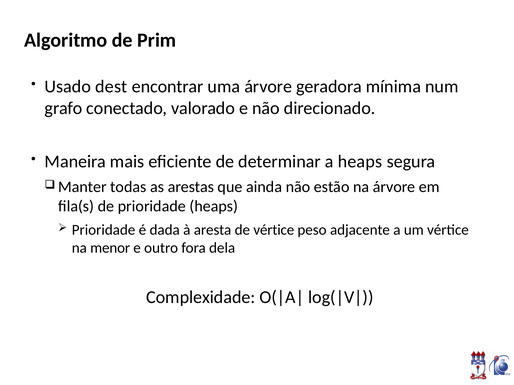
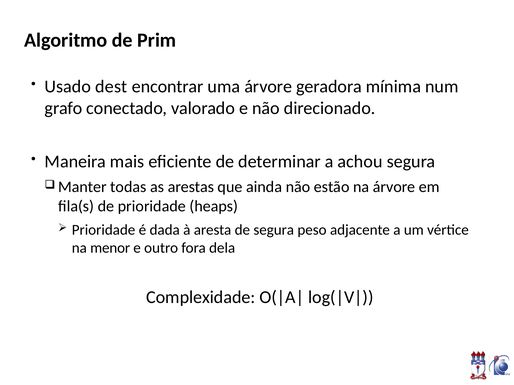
a heaps: heaps -> achou (360, 162)
de vértice: vértice -> segura (274, 230)
